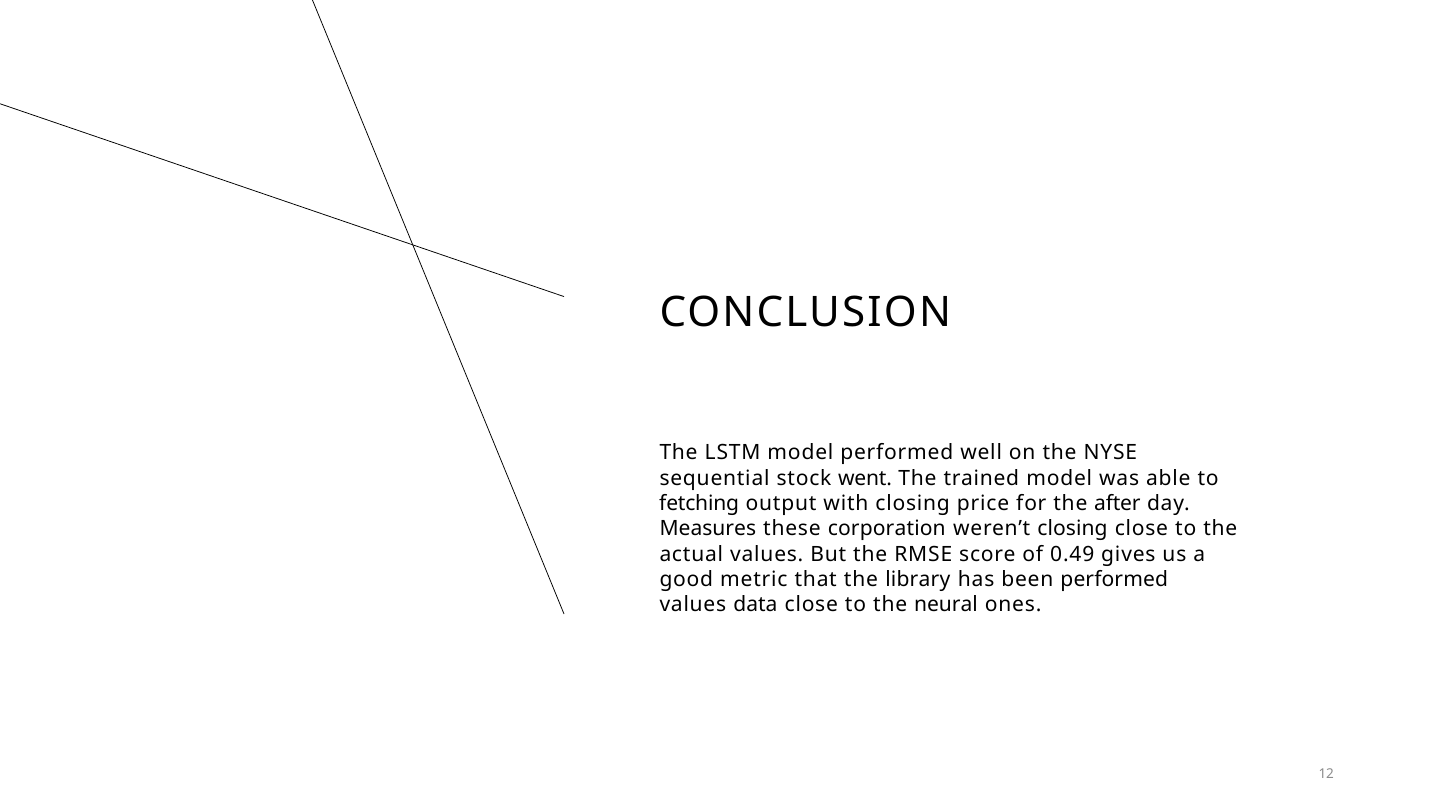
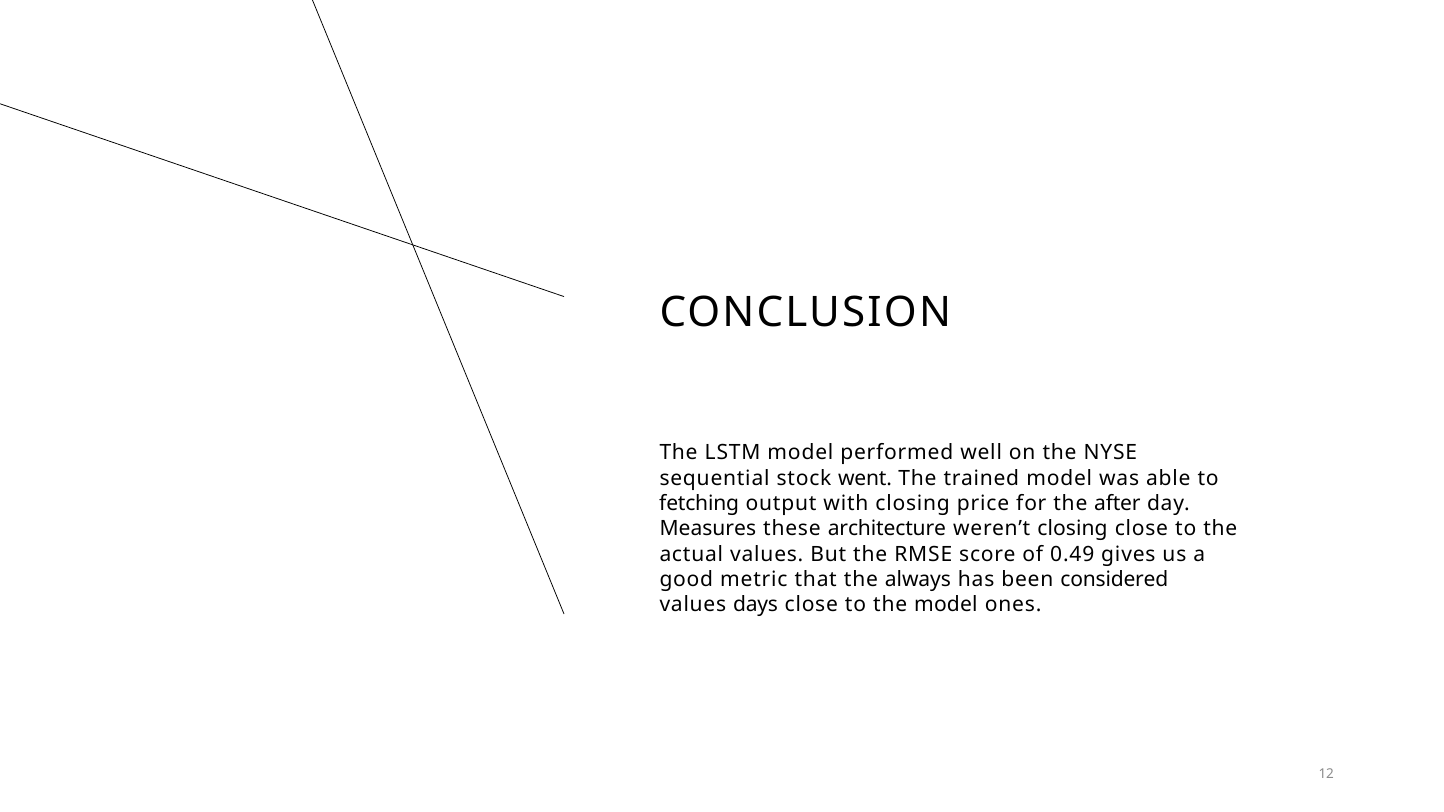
corporation: corporation -> architecture (887, 529)
library: library -> always (918, 580)
been performed: performed -> considered (1114, 580)
data: data -> days (756, 605)
the neural: neural -> model (946, 605)
